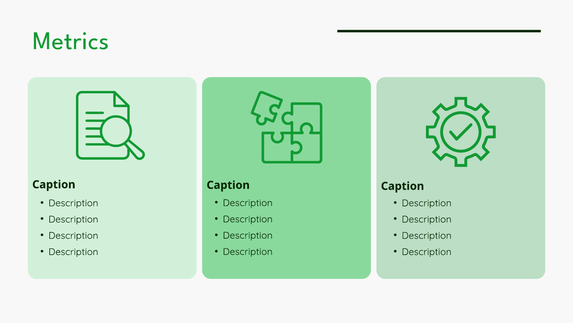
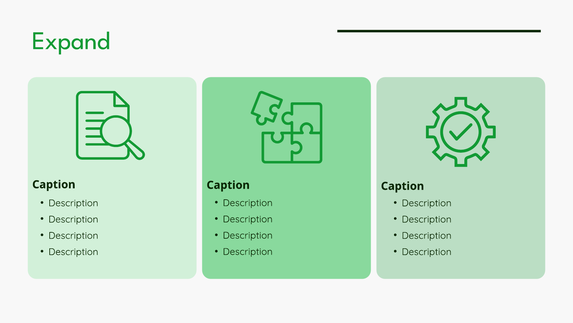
Metrics: Metrics -> Expand (71, 41)
